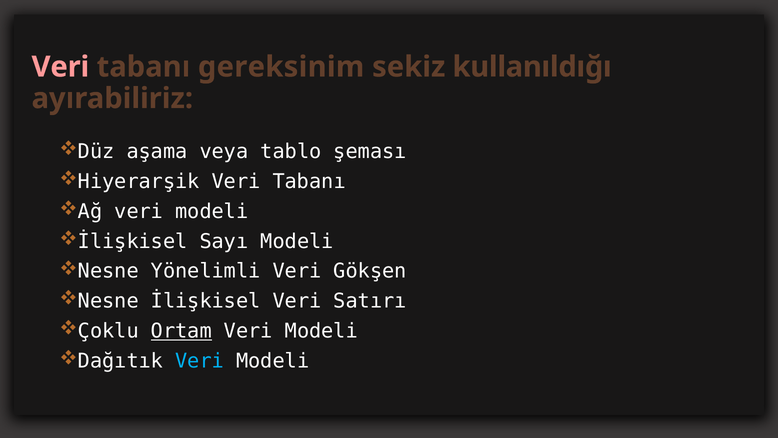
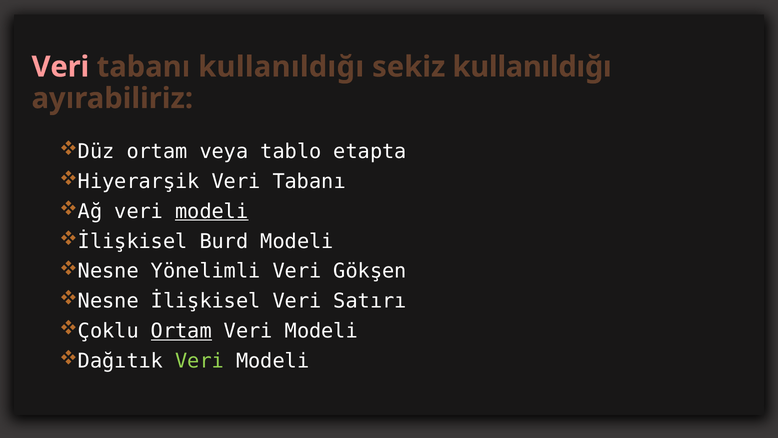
tabanı gereksinim: gereksinim -> kullanıldığı (281, 67)
aşama: aşama -> ortam (157, 151)
şeması: şeması -> etapta (370, 151)
modeli underline: none -> present (212, 211)
Sayı: Sayı -> Burd (224, 241)
Veri colour: light blue -> light green (200, 361)
